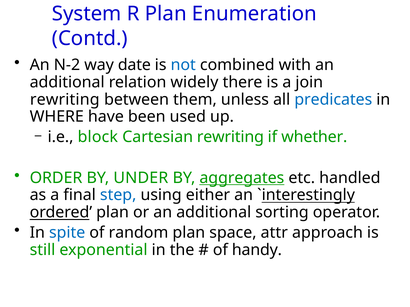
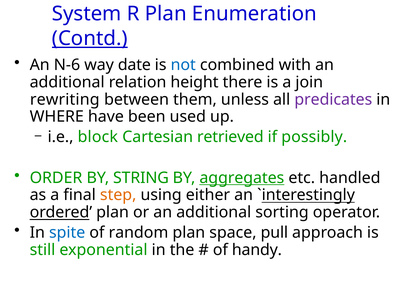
Contd underline: none -> present (90, 38)
N-2: N-2 -> N-6 (67, 65)
widely: widely -> height (195, 82)
predicates colour: blue -> purple (333, 100)
Cartesian rewriting: rewriting -> retrieved (230, 137)
whether: whether -> possibly (314, 137)
UNDER: UNDER -> STRING (141, 178)
step colour: blue -> orange (118, 195)
attr: attr -> pull (274, 233)
